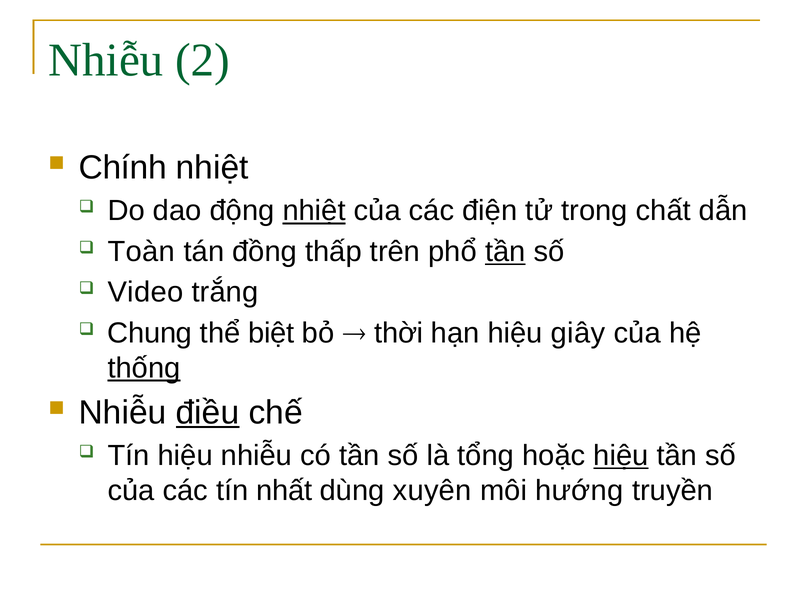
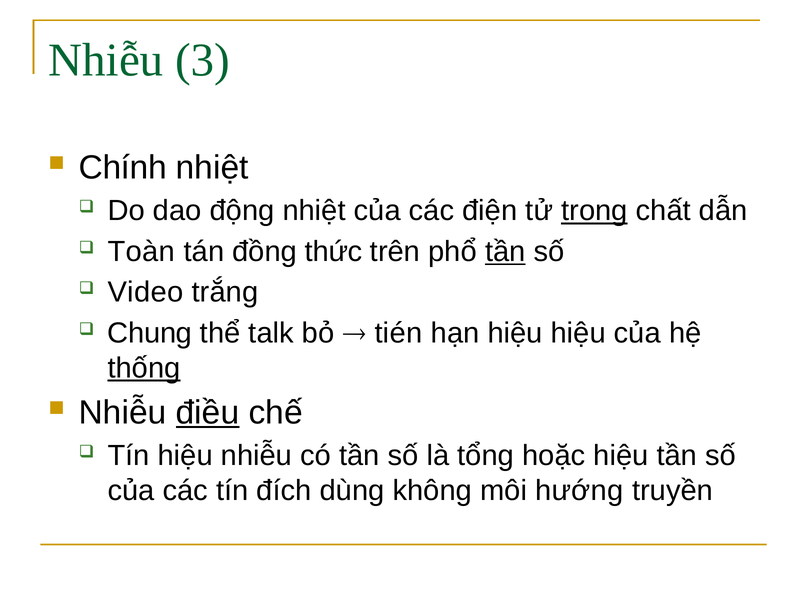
2: 2 -> 3 (203, 60)
nhiệt underline: present -> none (314, 211)
trong underline: none -> present (594, 211)
thấp: thấp -> thức (334, 252)
biệt: biệt -> talk (271, 333)
thời: thời -> tién (399, 333)
hiệu giây: giây -> hiệu (578, 333)
hiệu underline: present -> none (621, 456)
nhất: nhất -> đích (284, 491)
xuyên: xuyên -> không (432, 491)
